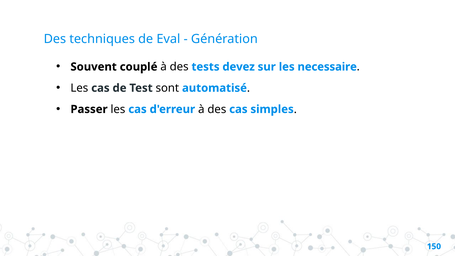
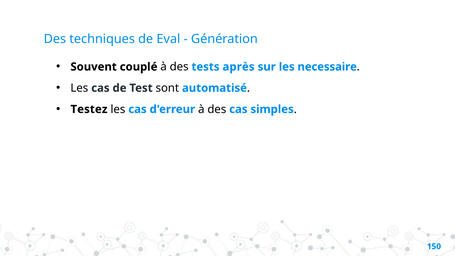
devez: devez -> après (239, 67)
Passer: Passer -> Testez (89, 109)
